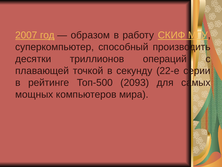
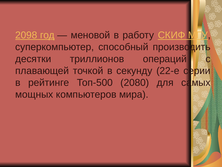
2007: 2007 -> 2098 (26, 35)
образом: образом -> меновой (90, 35)
2093: 2093 -> 2080 (135, 82)
